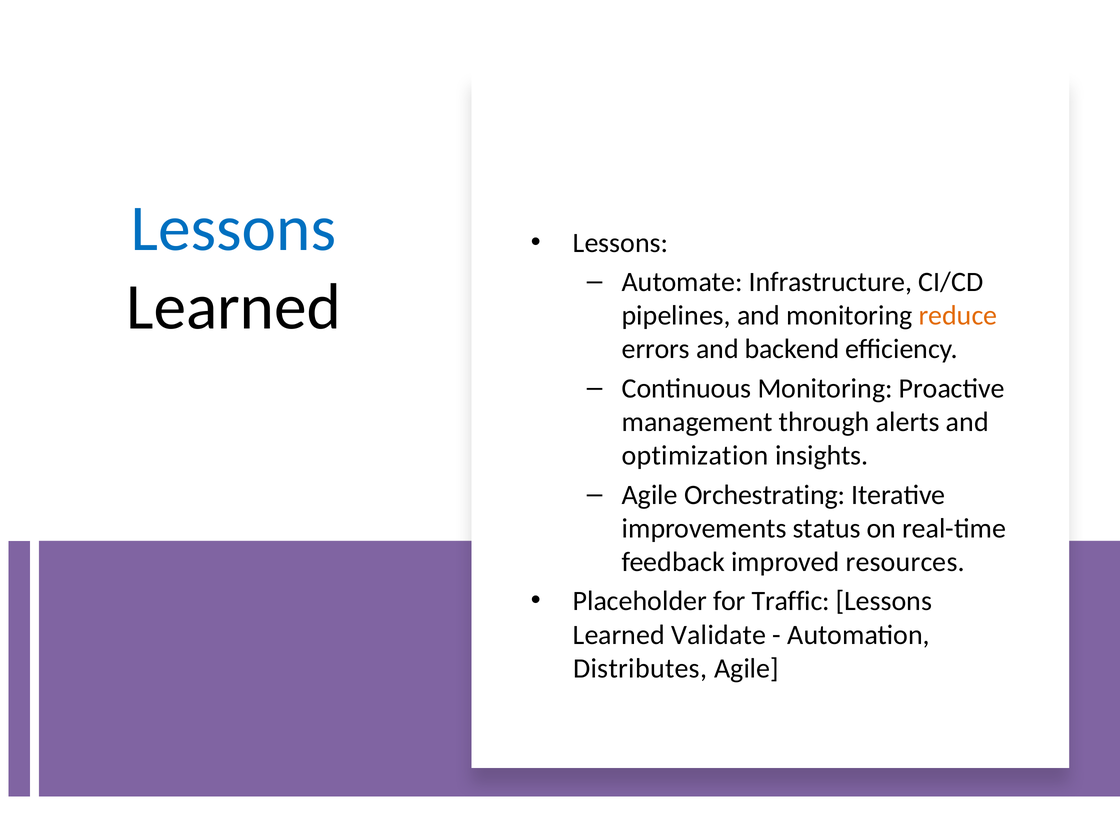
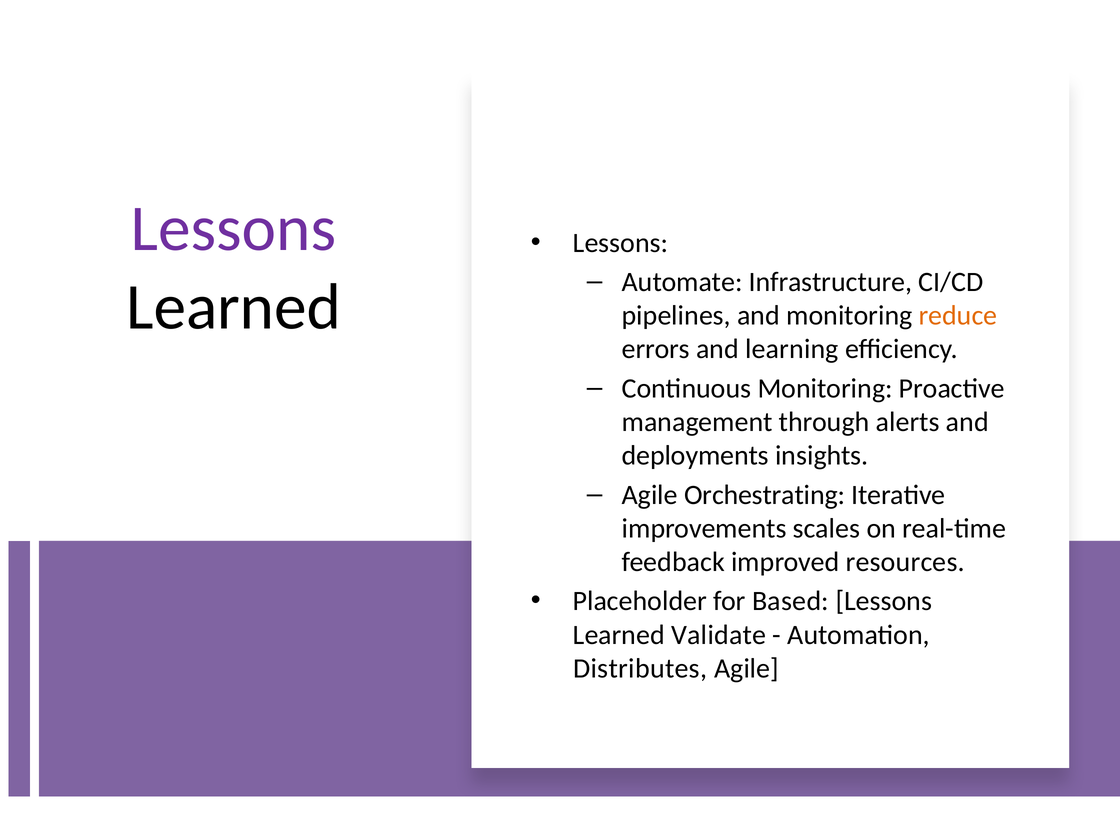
Lessons colour: blue -> purple (234, 229)
backend: backend -> learning (792, 349)
optimization: optimization -> deployments (695, 456)
status: status -> scales (826, 528)
Traffic: Traffic -> Based (790, 601)
